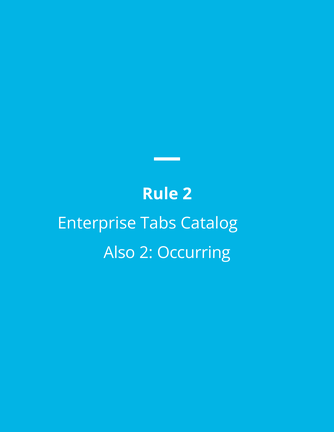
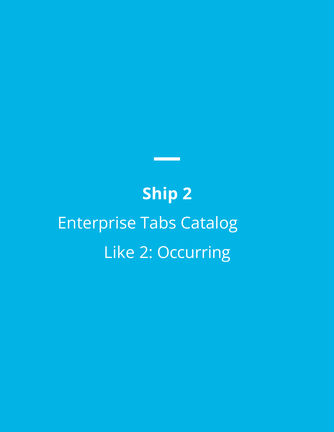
Rule: Rule -> Ship (160, 194)
Also: Also -> Like (119, 253)
